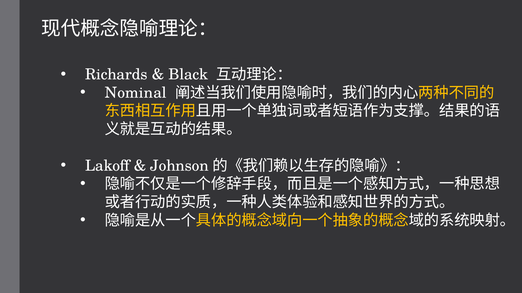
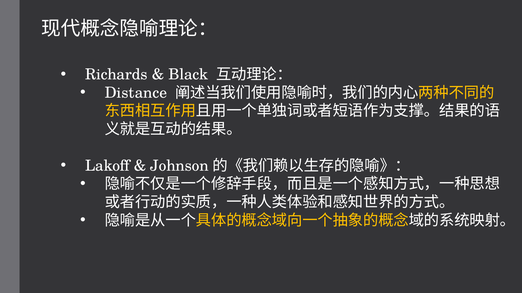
Nominal: Nominal -> Distance (136, 93)
